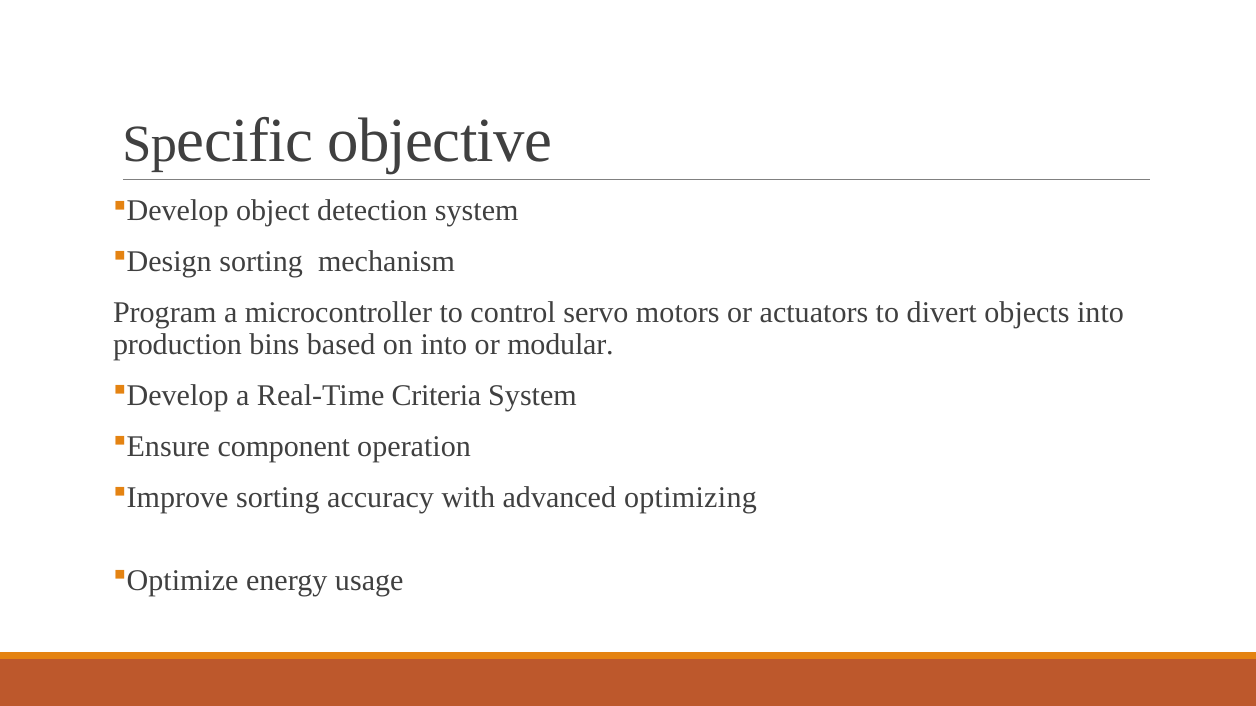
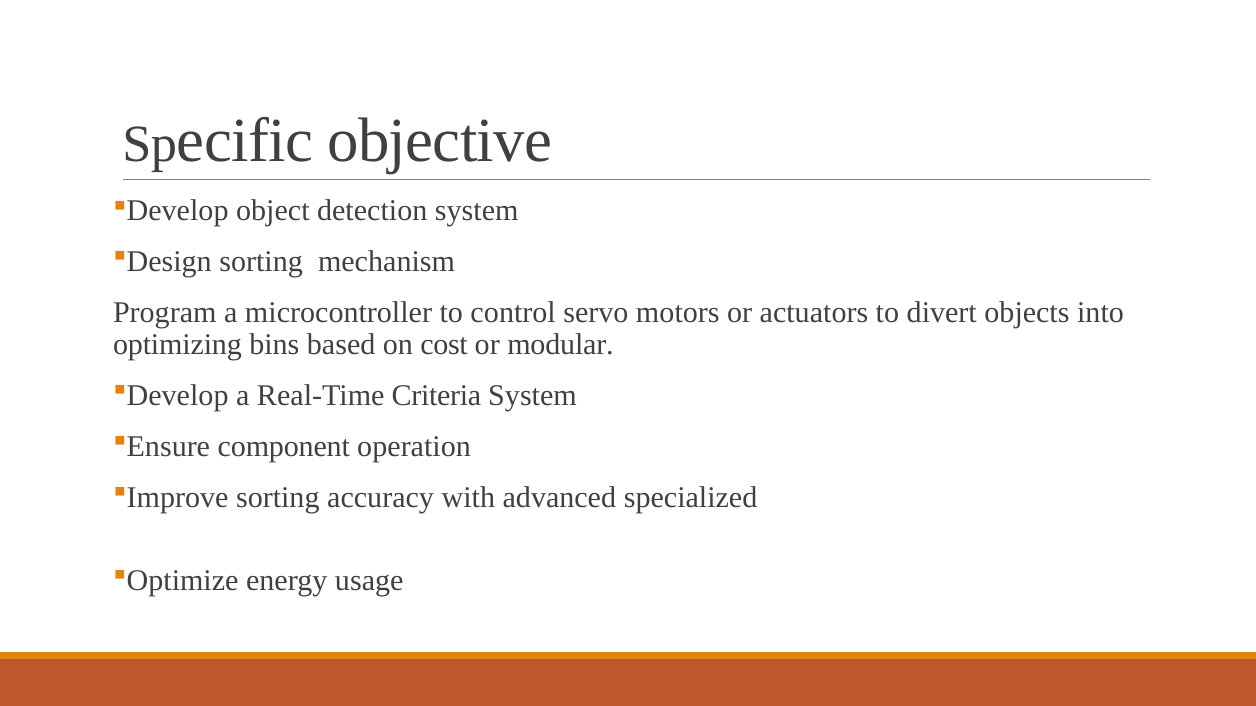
production: production -> optimizing (177, 345)
on into: into -> cost (444, 345)
optimizing: optimizing -> specialized (691, 497)
